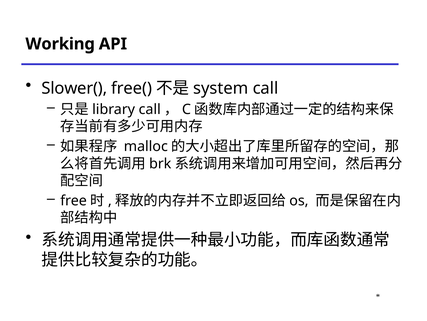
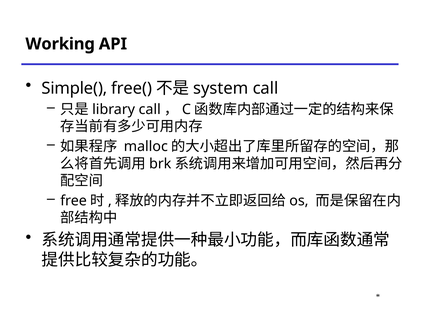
Slower(: Slower( -> Simple( (74, 88)
